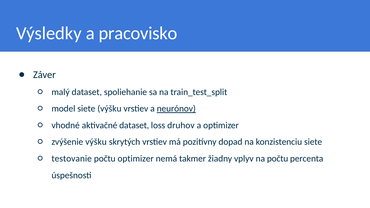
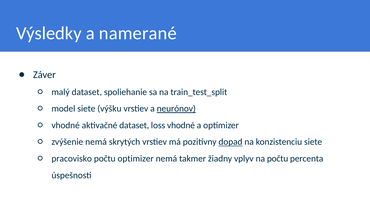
pracovisko: pracovisko -> namerané (138, 33)
loss druhov: druhov -> vhodné (181, 125)
zvýšenie výšku: výšku -> nemá (96, 142)
dopad underline: none -> present (230, 142)
testovanie: testovanie -> pracovisko (72, 159)
